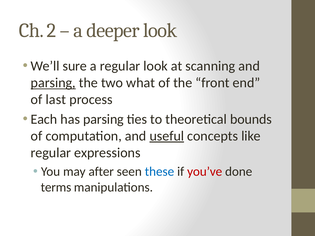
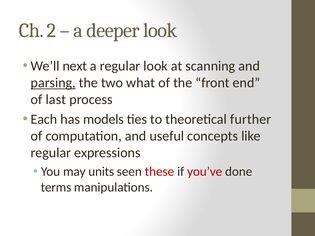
sure: sure -> next (75, 66)
has parsing: parsing -> models (103, 119)
bounds: bounds -> further (251, 119)
useful underline: present -> none (167, 136)
after: after -> units (101, 172)
these colour: blue -> red (159, 172)
